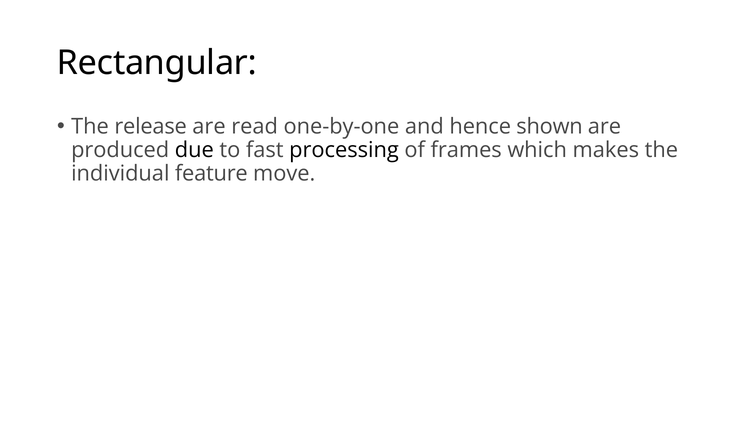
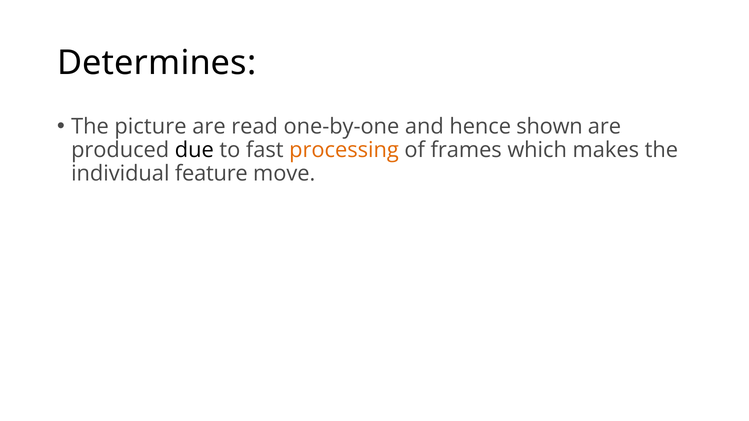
Rectangular: Rectangular -> Determines (157, 63)
release: release -> picture (150, 127)
processing colour: black -> orange (344, 150)
